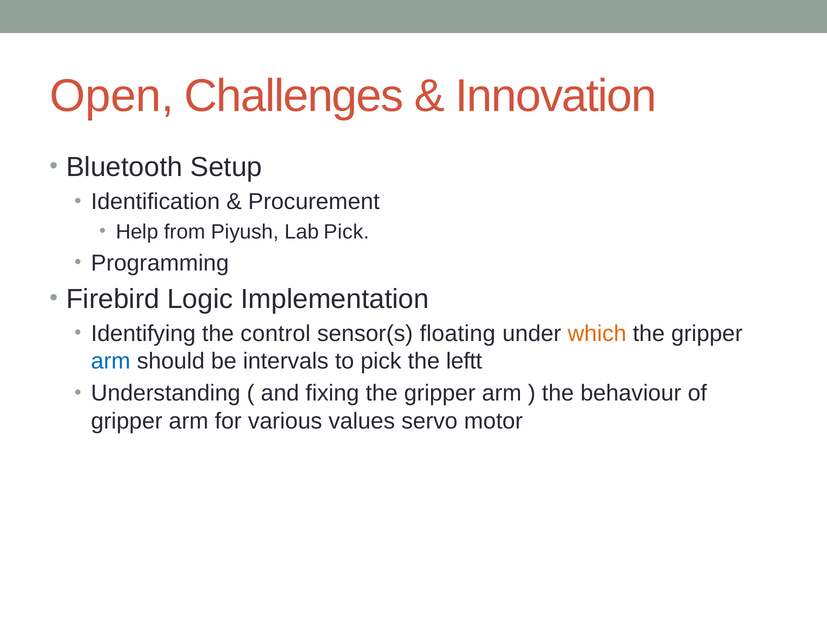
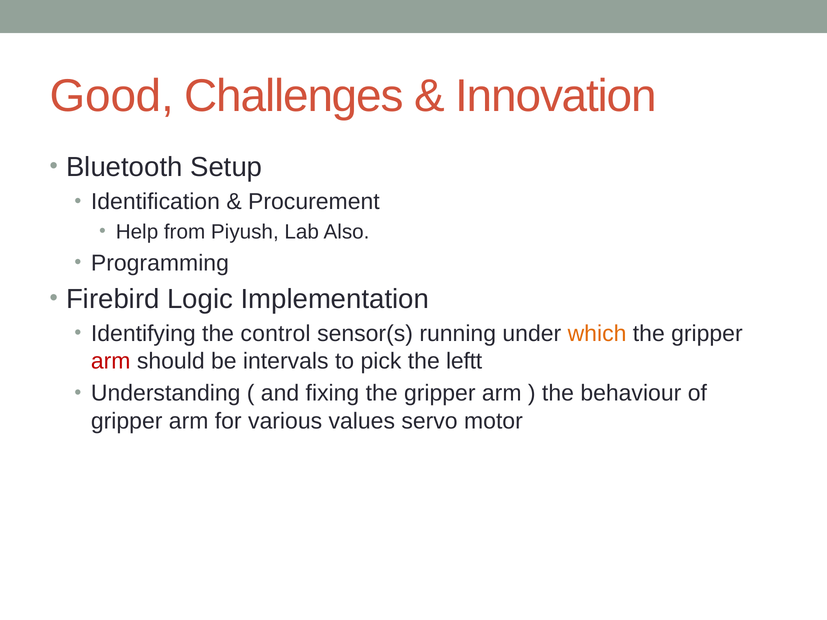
Open: Open -> Good (112, 96)
Lab Pick: Pick -> Also (347, 232)
floating: floating -> running (458, 334)
arm colour: blue -> red (111, 361)
